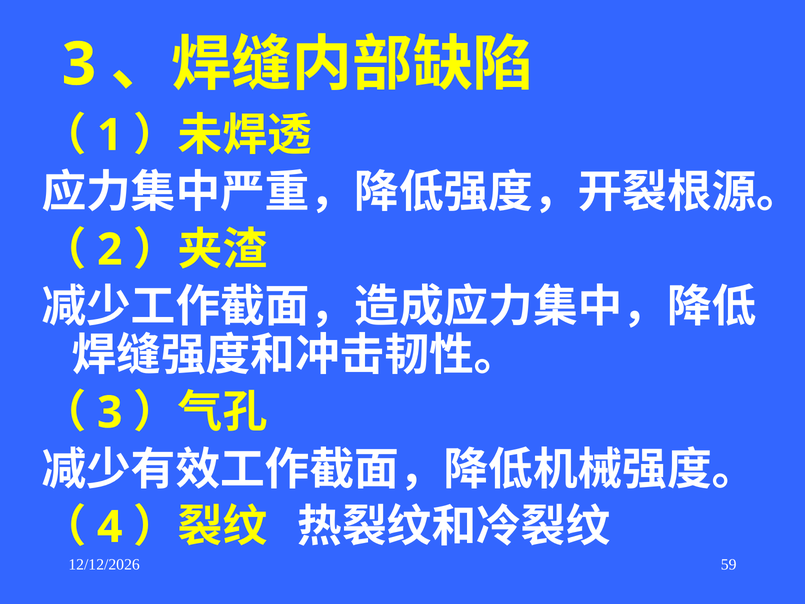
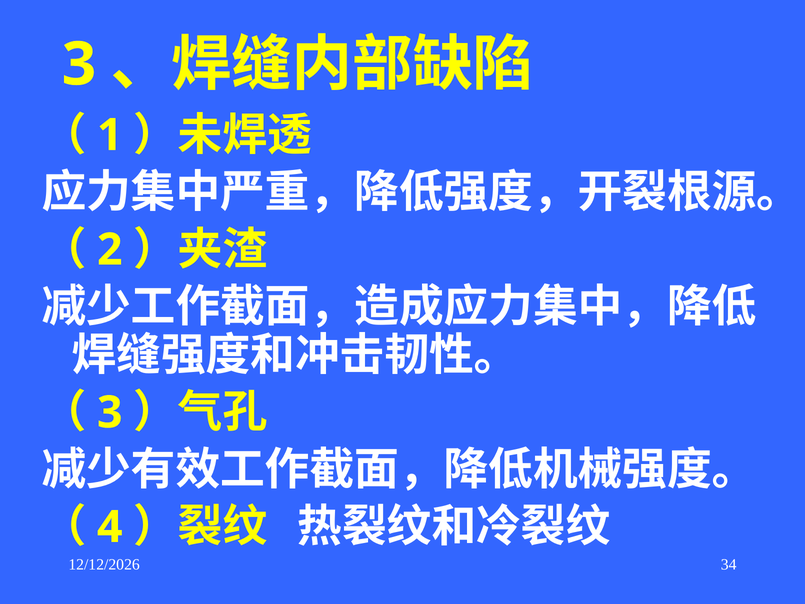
59: 59 -> 34 (729, 565)
